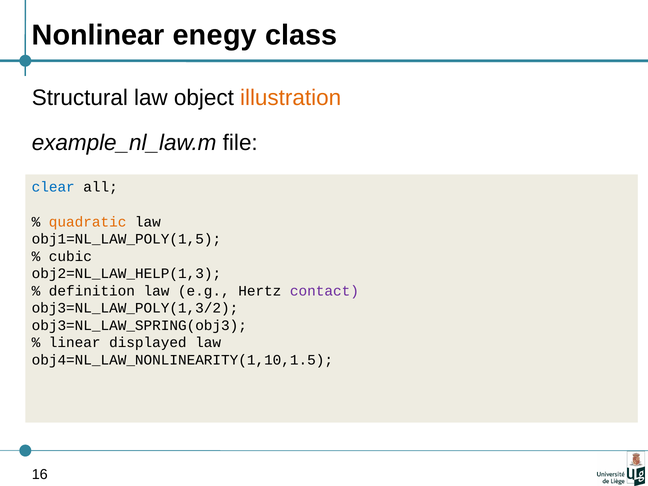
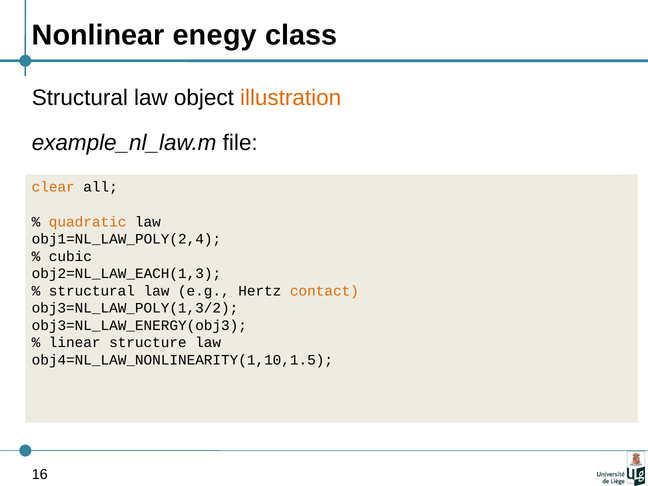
clear colour: blue -> orange (53, 187)
obj1=NL_LAW_POLY(1,5: obj1=NL_LAW_POLY(1,5 -> obj1=NL_LAW_POLY(2,4 (126, 239)
obj2=NL_LAW_HELP(1,3: obj2=NL_LAW_HELP(1,3 -> obj2=NL_LAW_EACH(1,3 (126, 274)
definition: definition -> structural (92, 291)
contact colour: purple -> orange (324, 291)
obj3=NL_LAW_SPRING(obj3: obj3=NL_LAW_SPRING(obj3 -> obj3=NL_LAW_ENERGY(obj3 (139, 325)
displayed: displayed -> structure (148, 343)
